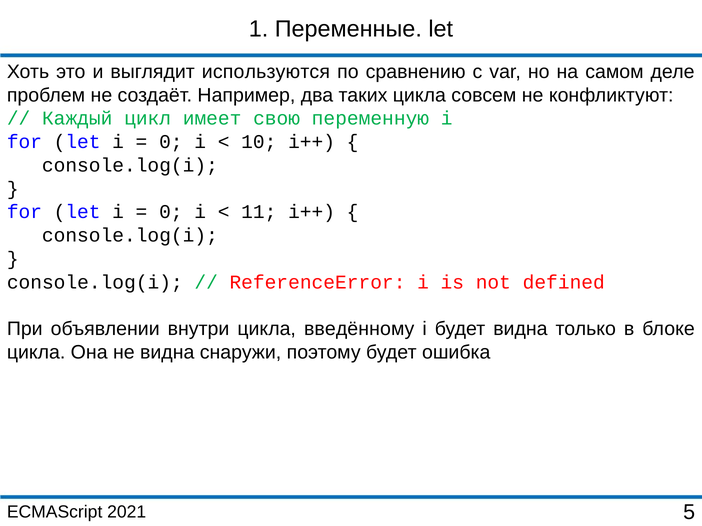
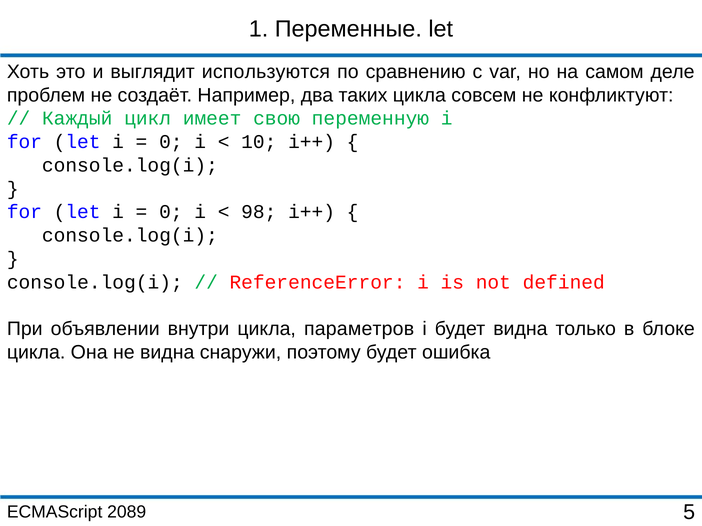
11: 11 -> 98 (259, 212)
введённому: введённому -> параметров (359, 329)
2021: 2021 -> 2089 (127, 513)
